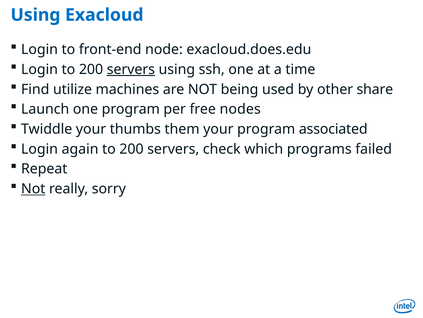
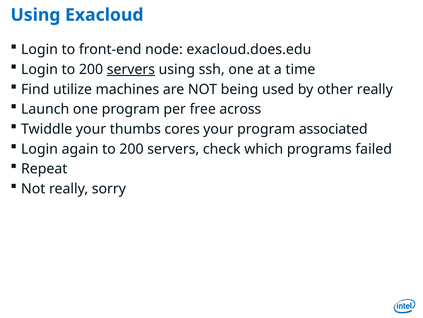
other share: share -> really (375, 89)
nodes: nodes -> across (240, 109)
them: them -> cores (182, 129)
Not underline: present -> none (33, 188)
